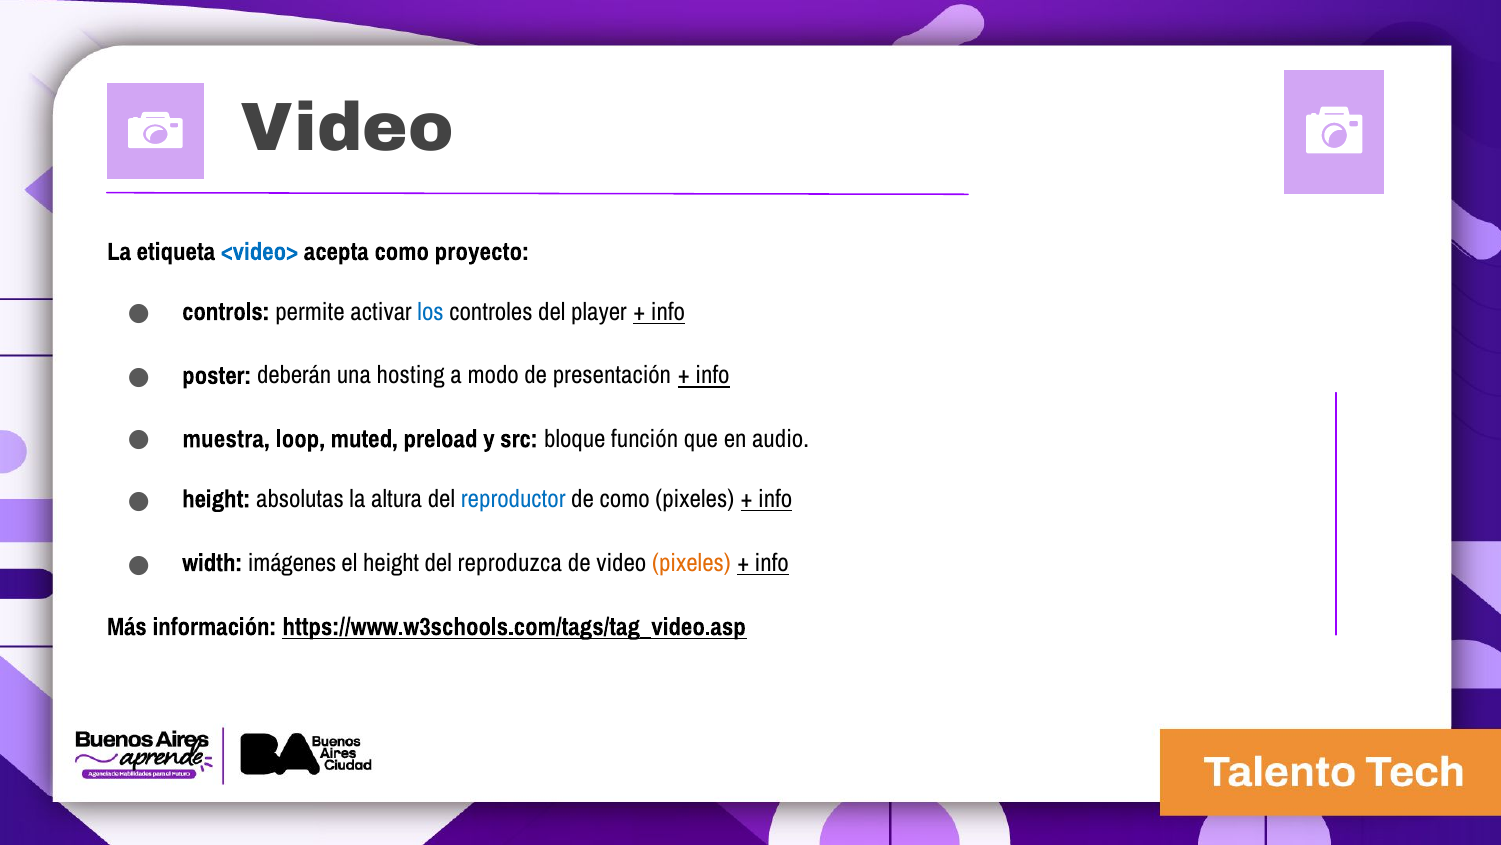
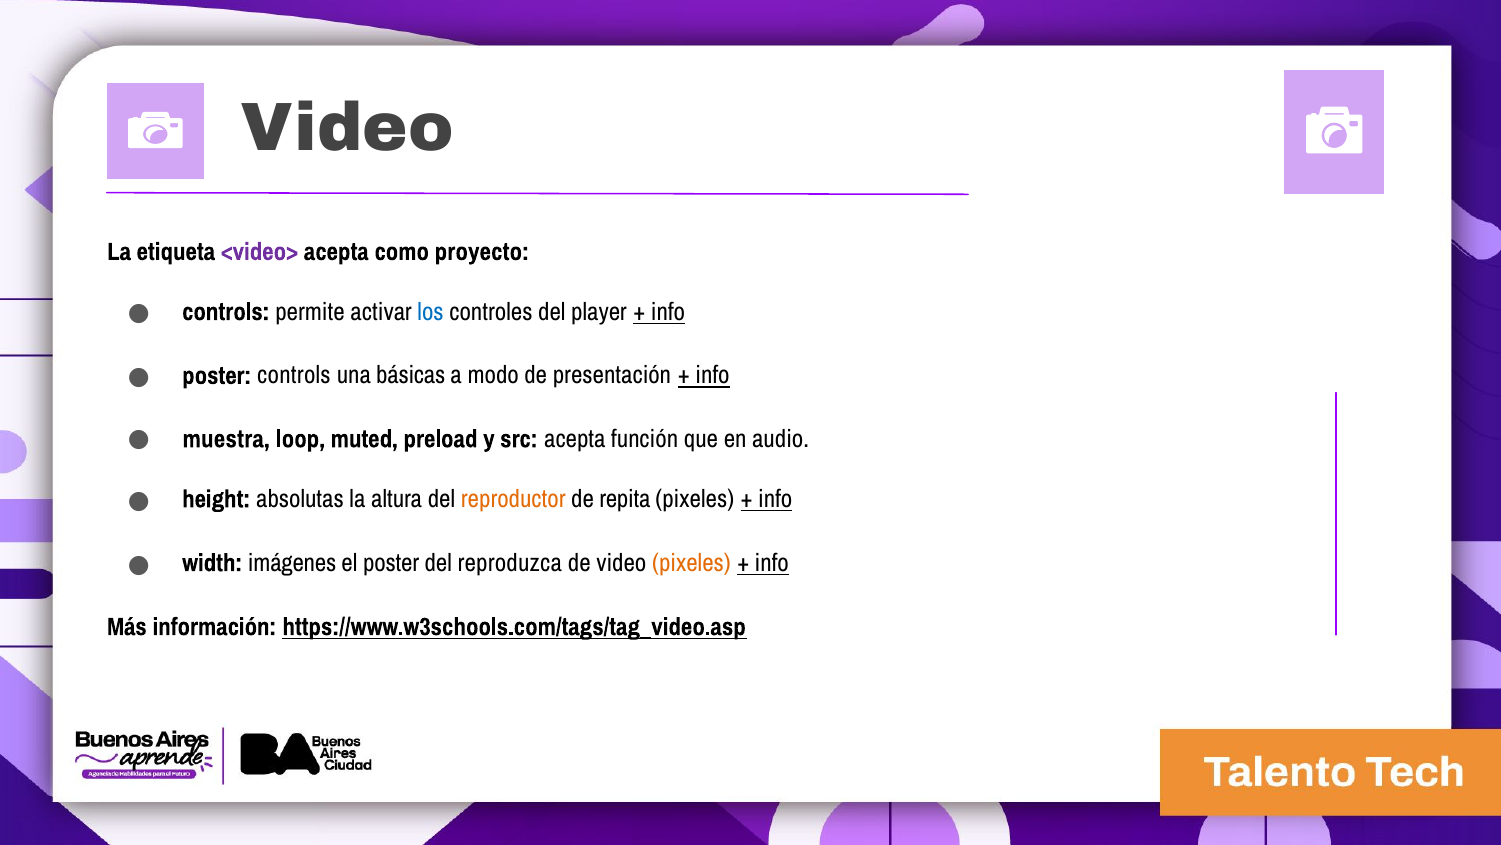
<video> colour: blue -> purple (259, 252)
poster deberán: deberán -> controls (294, 375)
hosting: hosting -> básicas (411, 375)
src bloque: bloque -> acepta (575, 439)
reproductor colour: blue -> orange (513, 499)
de como: como -> repita (625, 499)
el height: height -> poster (391, 563)
